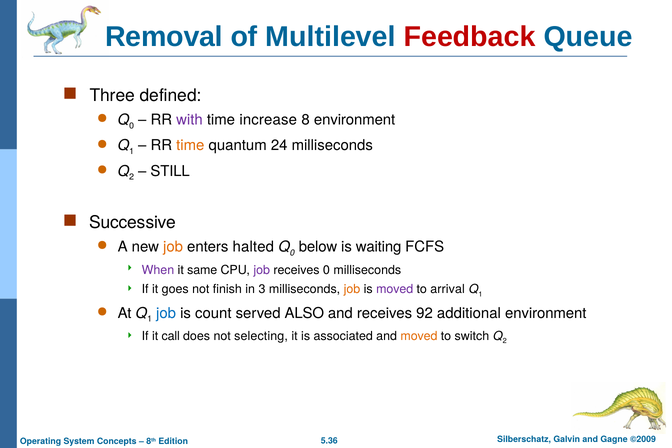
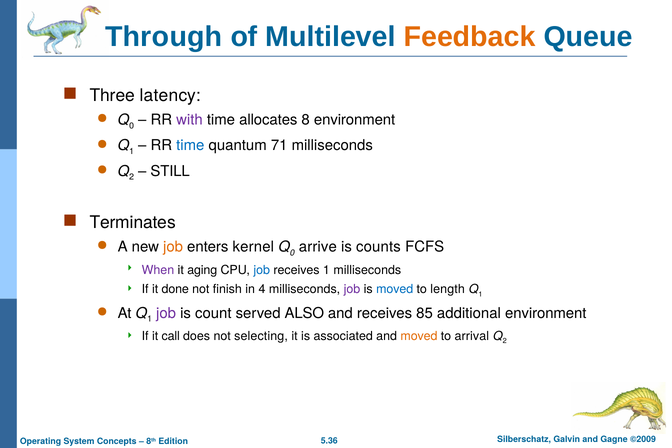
Removal: Removal -> Through (164, 37)
Feedback colour: red -> orange (470, 37)
defined: defined -> latency (171, 95)
increase: increase -> allocates (268, 120)
time colour: orange -> blue (190, 146)
24: 24 -> 71 (279, 146)
Successive: Successive -> Terminates (133, 222)
halted: halted -> kernel (253, 247)
below: below -> arrive (318, 247)
waiting: waiting -> counts (378, 247)
same: same -> aging (202, 270)
job colour: purple -> blue (262, 270)
receives 0: 0 -> 1 (326, 270)
goes: goes -> done (175, 289)
3: 3 -> 4 (262, 289)
job colour: orange -> purple (352, 289)
moved colour: purple -> blue (395, 289)
arrival: arrival -> length (448, 289)
job colour: blue -> purple (166, 313)
92: 92 -> 85 (425, 313)
switch: switch -> arrival (472, 336)
